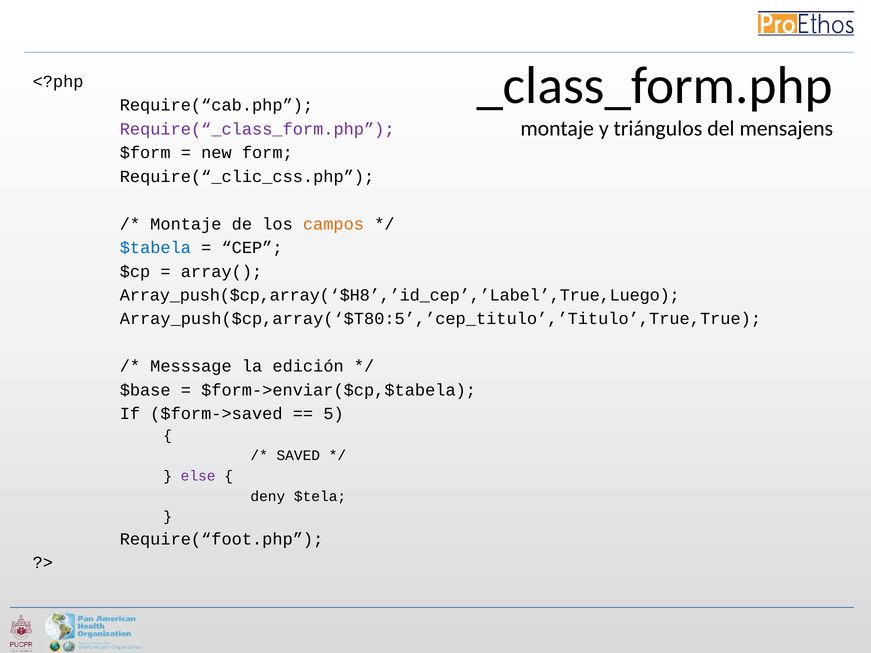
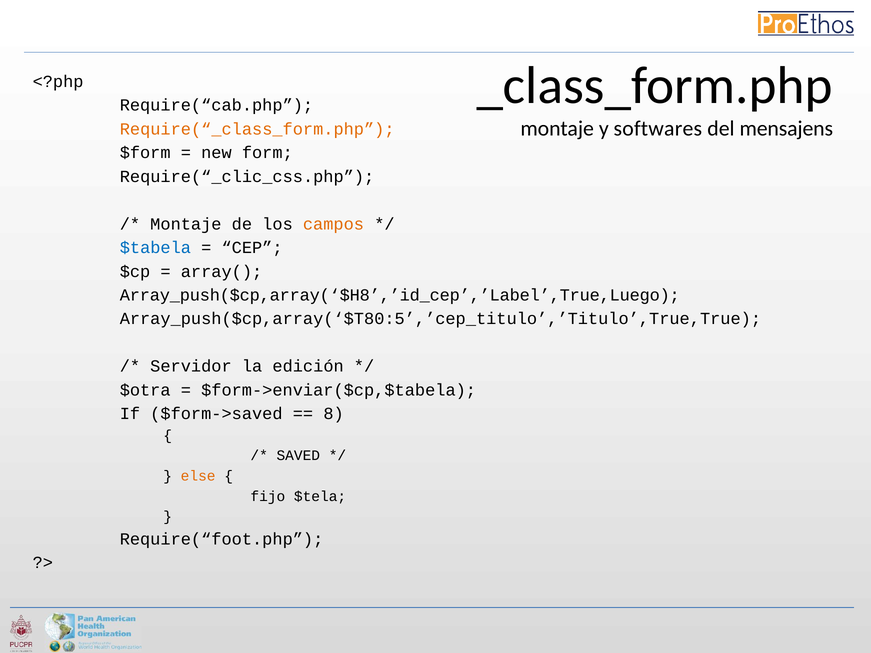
triángulos: triángulos -> softwares (658, 129)
Require(“_class_form.php colour: purple -> orange (257, 129)
Messsage: Messsage -> Servidor (191, 366)
$base: $base -> $otra (145, 390)
5: 5 -> 8 (334, 414)
else colour: purple -> orange (198, 476)
deny: deny -> fijo (268, 497)
